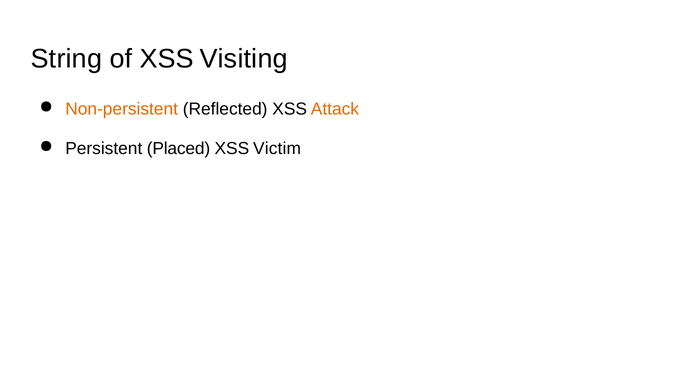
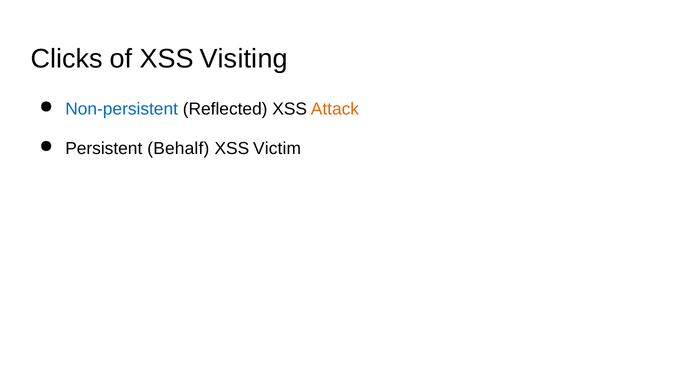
String: String -> Clicks (67, 59)
Non-persistent colour: orange -> blue (122, 109)
Placed: Placed -> Behalf (178, 148)
